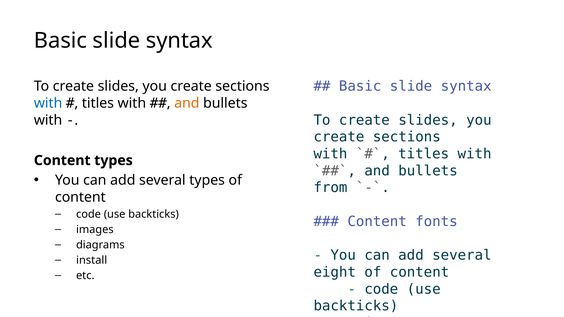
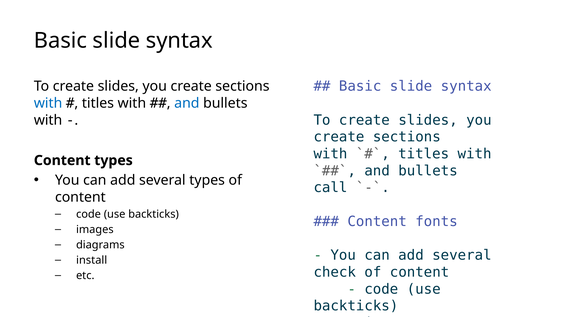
and colour: orange -> blue (187, 103)
from: from -> call (330, 188)
eight: eight -> check (335, 272)
